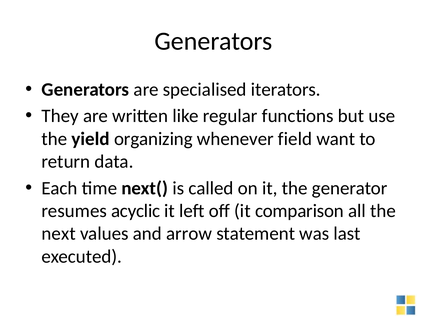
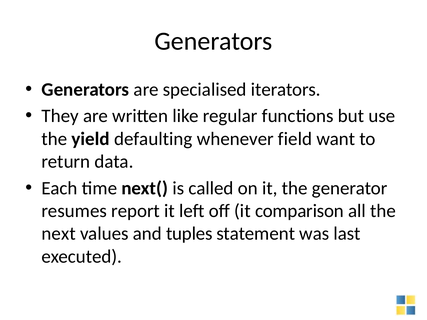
organizing: organizing -> defaulting (153, 139)
acyclic: acyclic -> report (136, 211)
arrow: arrow -> tuples (189, 234)
